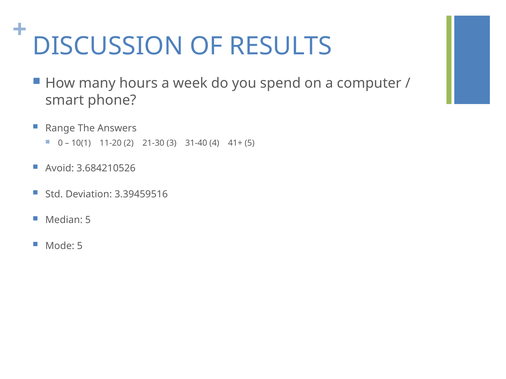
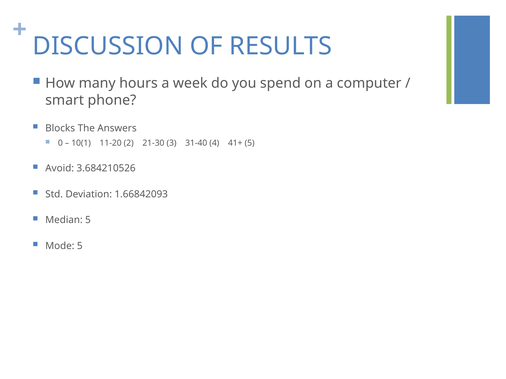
Range: Range -> Blocks (60, 128)
3.39459516: 3.39459516 -> 1.66842093 (141, 194)
